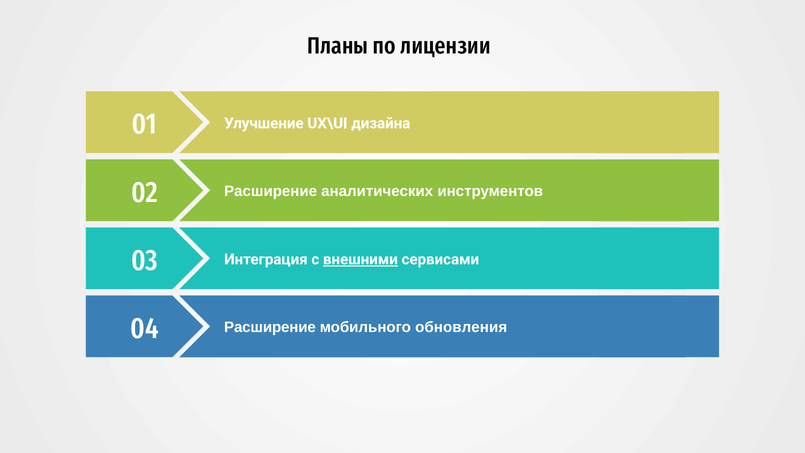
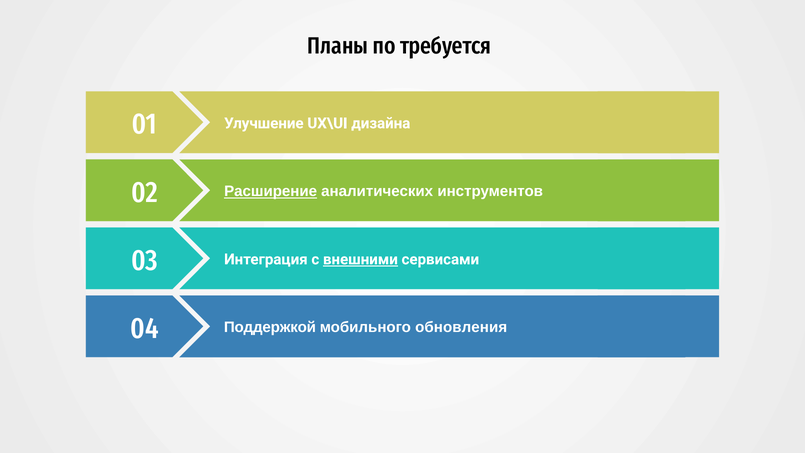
лицензии: лицензии -> требуется (446, 46)
Расширение underline: none -> present (271, 191)
Расширение: Расширение -> Поддержкой (270, 327)
